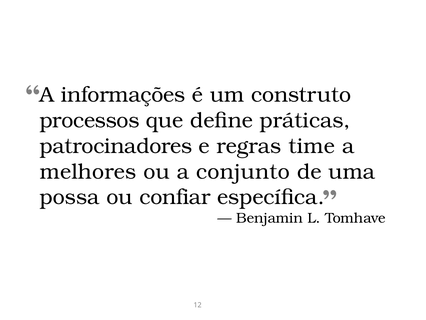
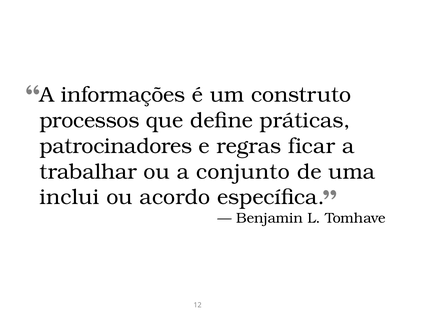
time: time -> ficar (312, 146)
melhores: melhores -> trabalhar (88, 171)
possa: possa -> inclui (70, 197)
confiar: confiar -> acordo (175, 197)
